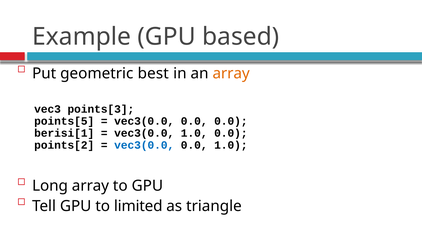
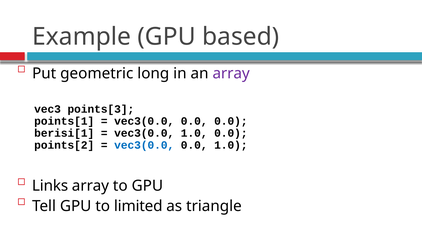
best: best -> long (153, 73)
array colour: orange -> purple (231, 73)
points[5: points[5 -> points[1 (64, 121)
Long: Long -> Links (50, 185)
